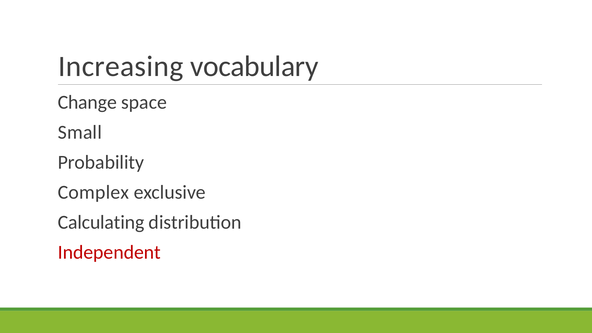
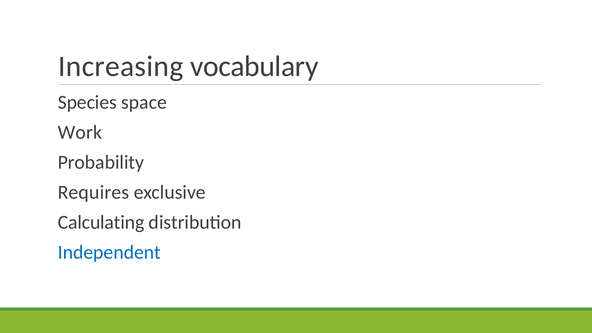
Change: Change -> Species (87, 102)
Small: Small -> Work (80, 132)
Complex: Complex -> Requires (93, 192)
Independent colour: red -> blue (109, 252)
